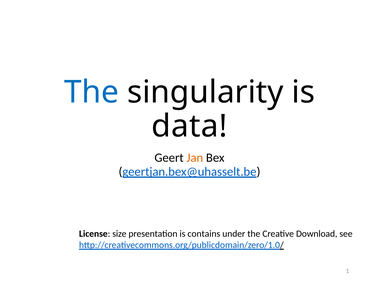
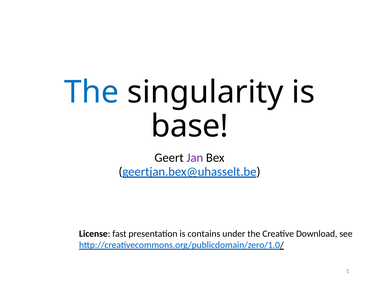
data: data -> base (190, 126)
Jan colour: orange -> purple (195, 158)
size: size -> fast (119, 234)
